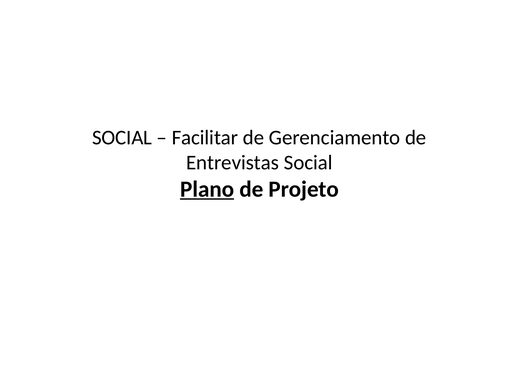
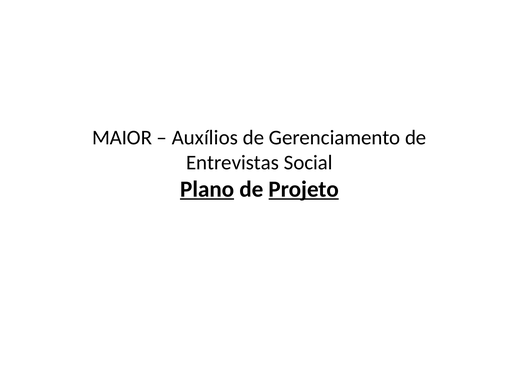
SOCIAL: SOCIAL -> MAIOR (122, 138)
Facilitar: Facilitar -> Auxílios (205, 138)
Projeto underline: none -> present (304, 189)
